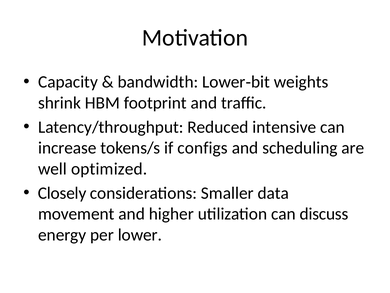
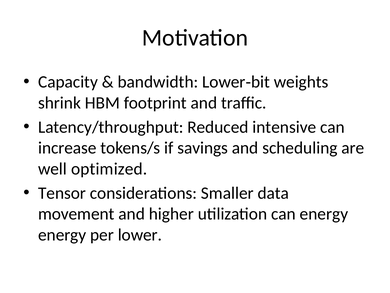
configs: configs -> savings (203, 148)
Closely: Closely -> Tensor (62, 193)
can discuss: discuss -> energy (324, 214)
